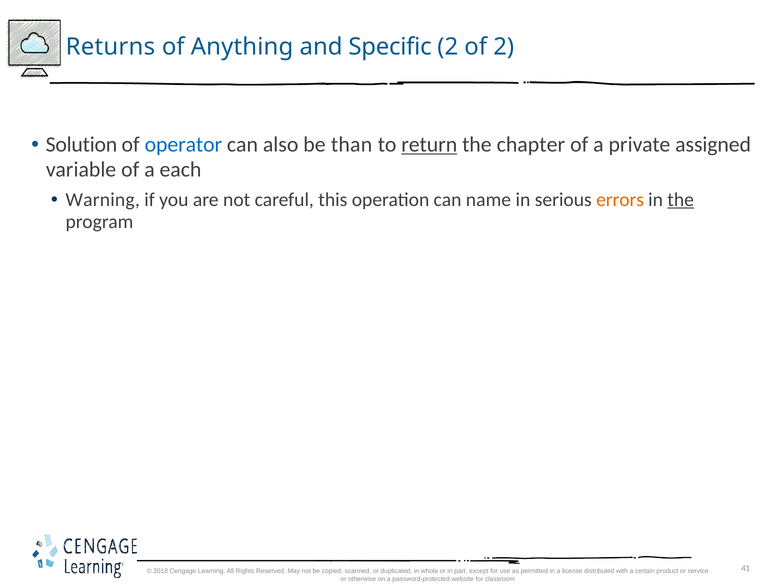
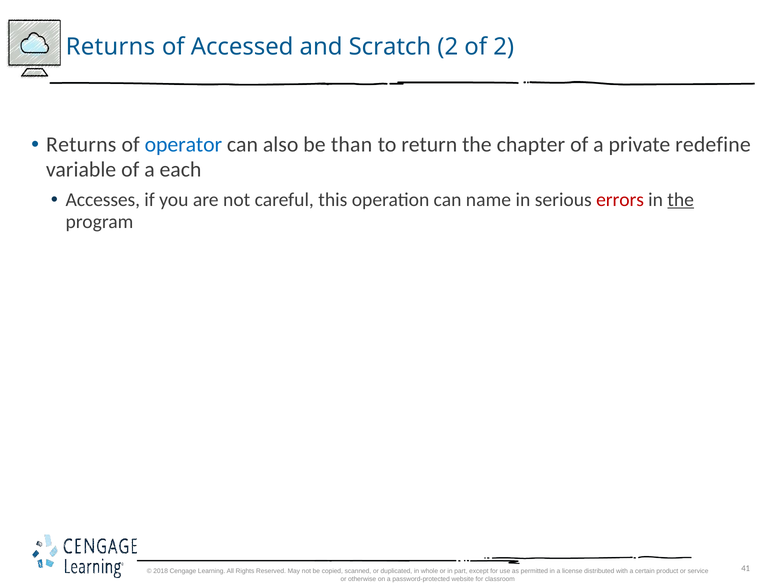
Anything: Anything -> Accessed (242, 47)
Specific: Specific -> Scratch (390, 47)
Solution: Solution -> Returns (81, 145)
return underline: present -> none (429, 145)
assigned: assigned -> redefine (713, 145)
Warning: Warning -> Accesses (103, 200)
errors colour: orange -> red (620, 200)
